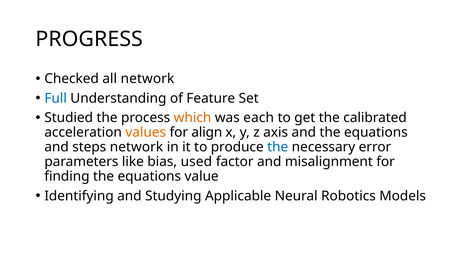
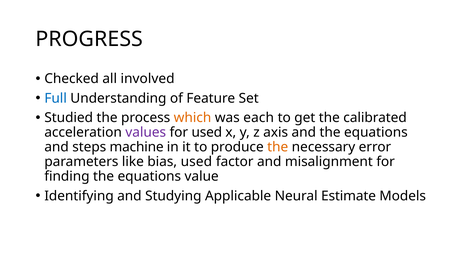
all network: network -> involved (148, 79)
values colour: orange -> purple (146, 133)
for align: align -> used (207, 133)
steps network: network -> machine (137, 148)
the colour: blue -> orange (278, 148)
Robotics: Robotics -> Estimate (349, 197)
